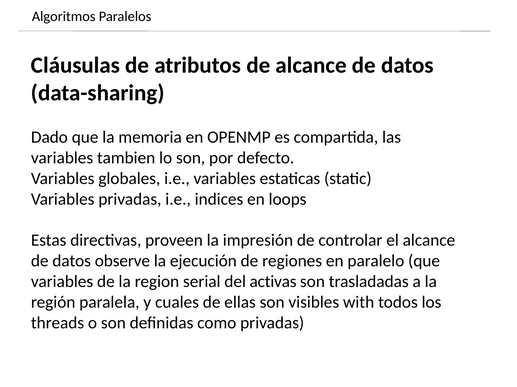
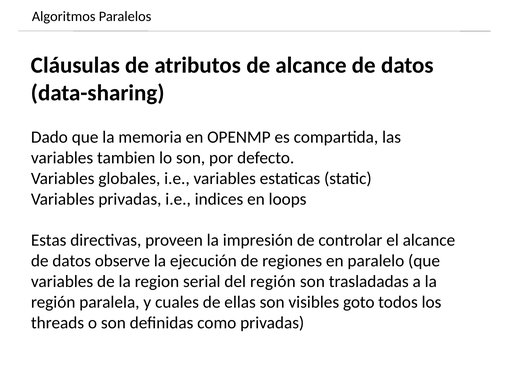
del activas: activas -> región (273, 282)
with: with -> goto (359, 303)
